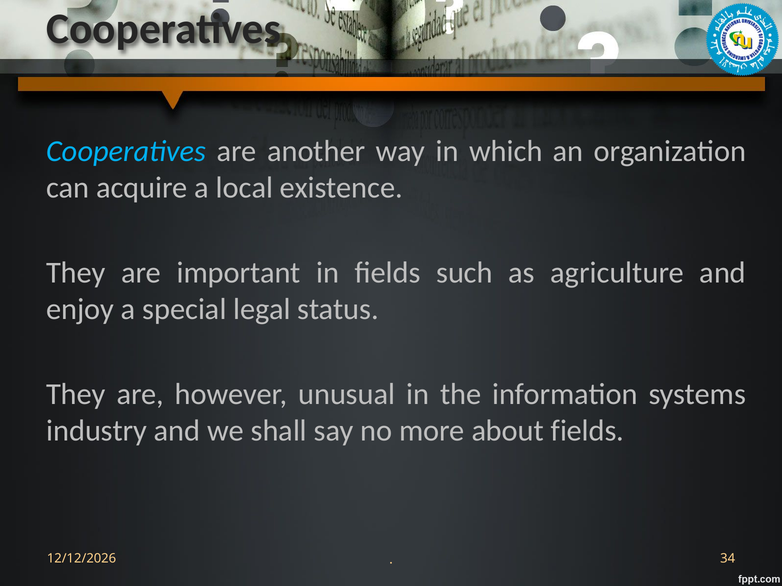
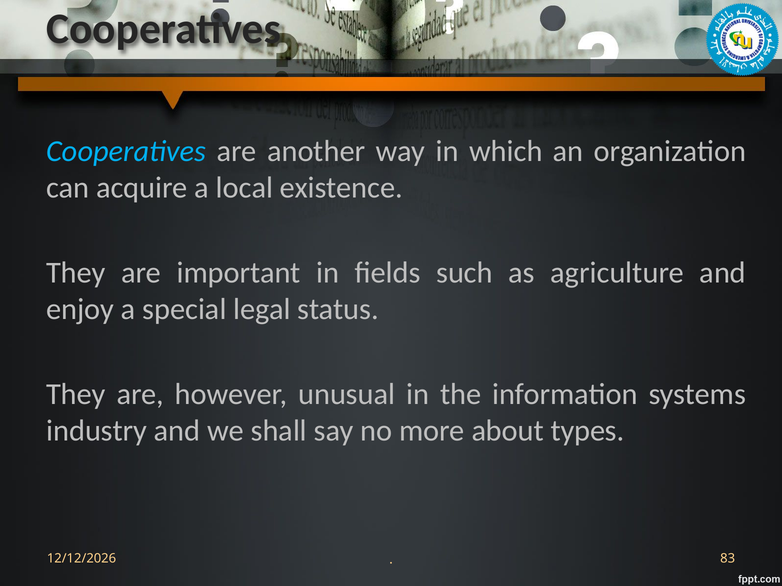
about fields: fields -> types (588, 431)
34: 34 -> 83 (728, 559)
